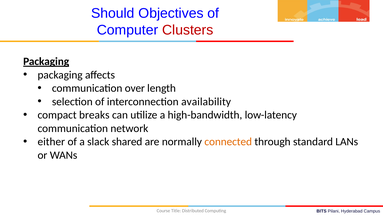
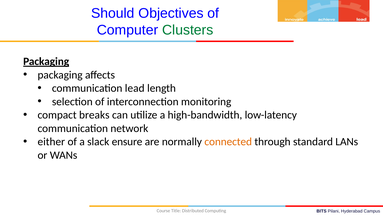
Clusters colour: red -> green (188, 30)
over: over -> lead (135, 88)
availability: availability -> monitoring (206, 102)
shared: shared -> ensure (127, 142)
